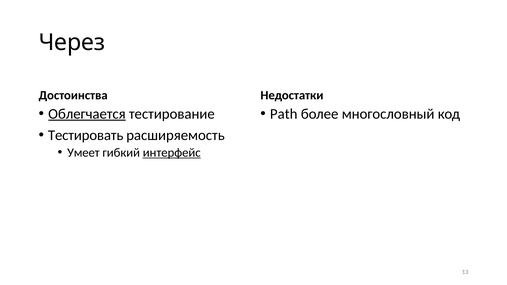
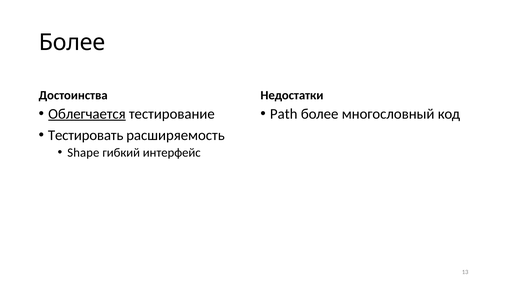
Через: Через -> Более (72, 43)
Умеет: Умеет -> Shape (83, 153)
интерфейс underline: present -> none (172, 153)
